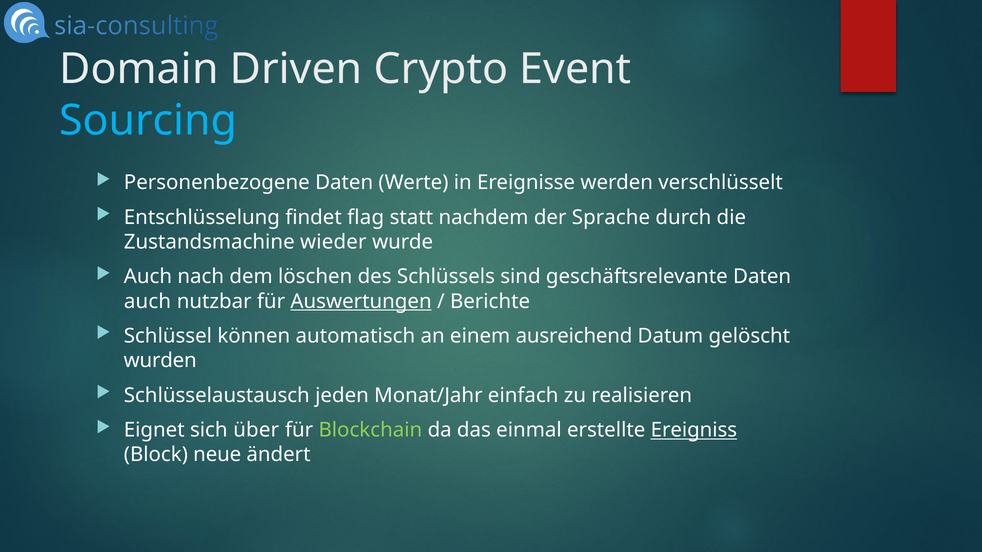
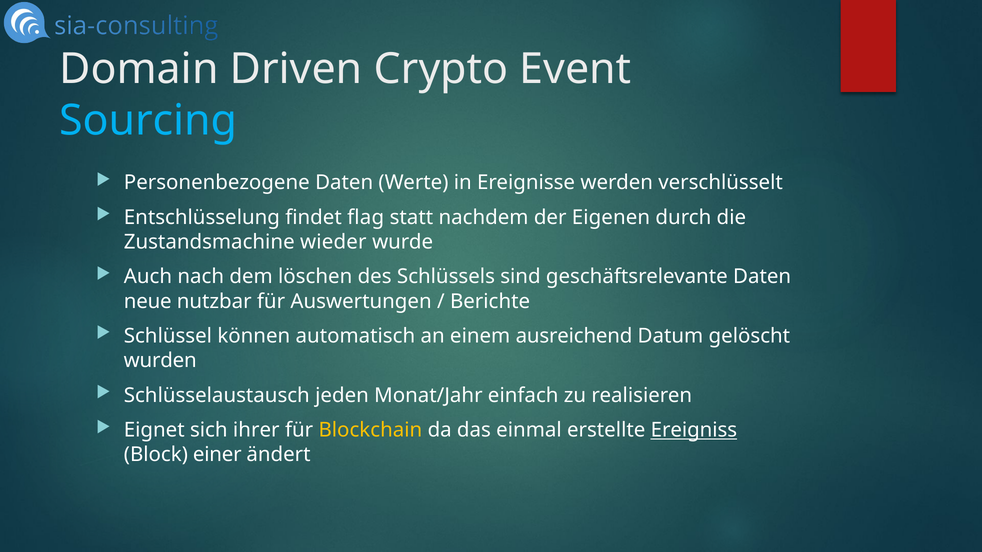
Sprache: Sprache -> Eigenen (611, 218)
auch: auch -> neue (148, 301)
Auswertungen underline: present -> none (361, 301)
über: über -> ihrer (256, 430)
Blockchain colour: light green -> yellow (370, 430)
neue: neue -> einer (217, 455)
